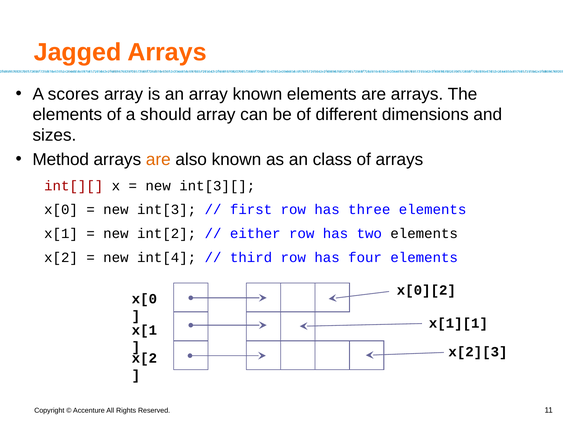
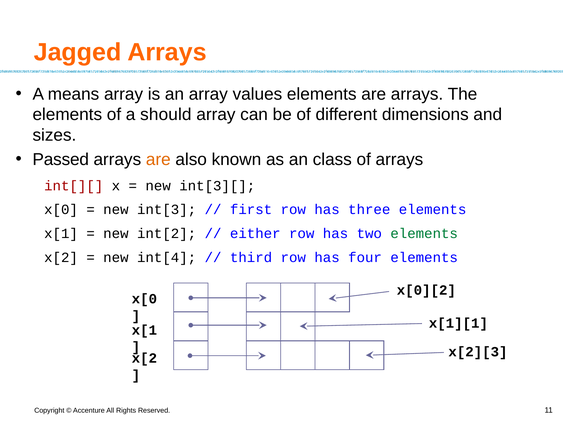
scores: scores -> means (73, 94)
array known: known -> values (257, 94)
Method: Method -> Passed (61, 159)
elements colour: black -> green (424, 234)
